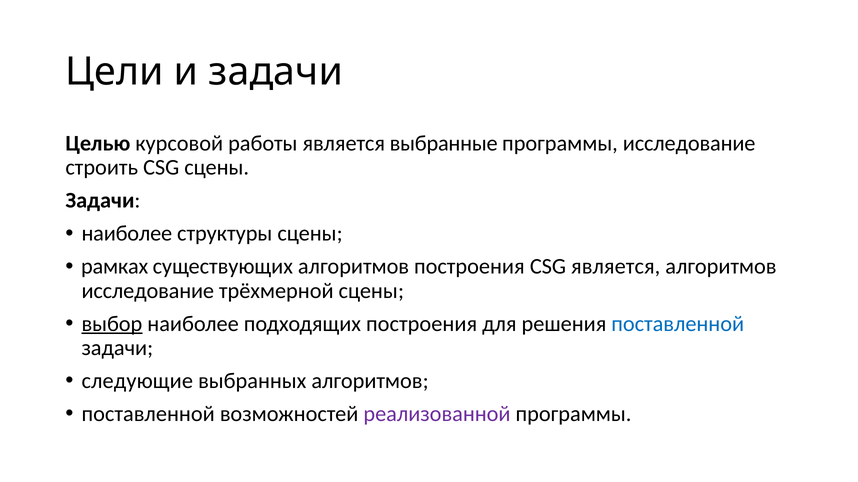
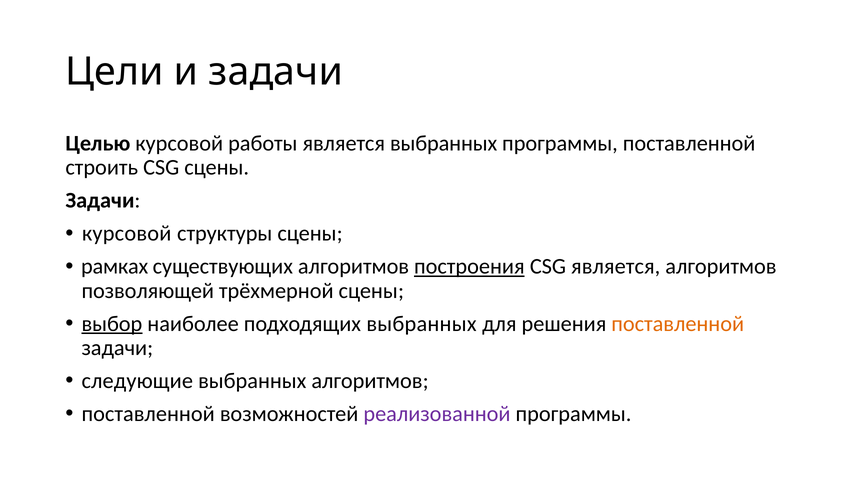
является выбранные: выбранные -> выбранных (444, 144)
программы исследование: исследование -> поставленной (689, 144)
наиболее: наиболее -> курсовой (127, 234)
построения underline: none -> present (469, 267)
исследование: исследование -> позволяющей (148, 291)
подходящих построения: построения -> выбранных (421, 324)
поставленной colour: blue -> orange (678, 324)
